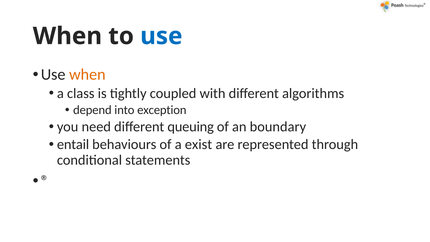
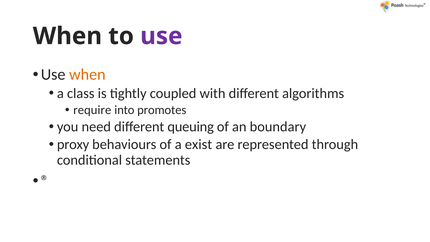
use colour: blue -> purple (161, 36)
depend: depend -> require (92, 110)
exception: exception -> promotes (162, 110)
entail: entail -> proxy (73, 145)
